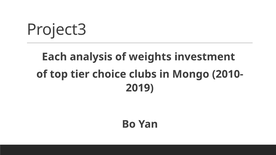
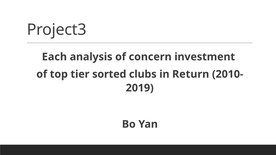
weights: weights -> concern (150, 57)
choice: choice -> sorted (109, 74)
Mongo: Mongo -> Return (191, 74)
